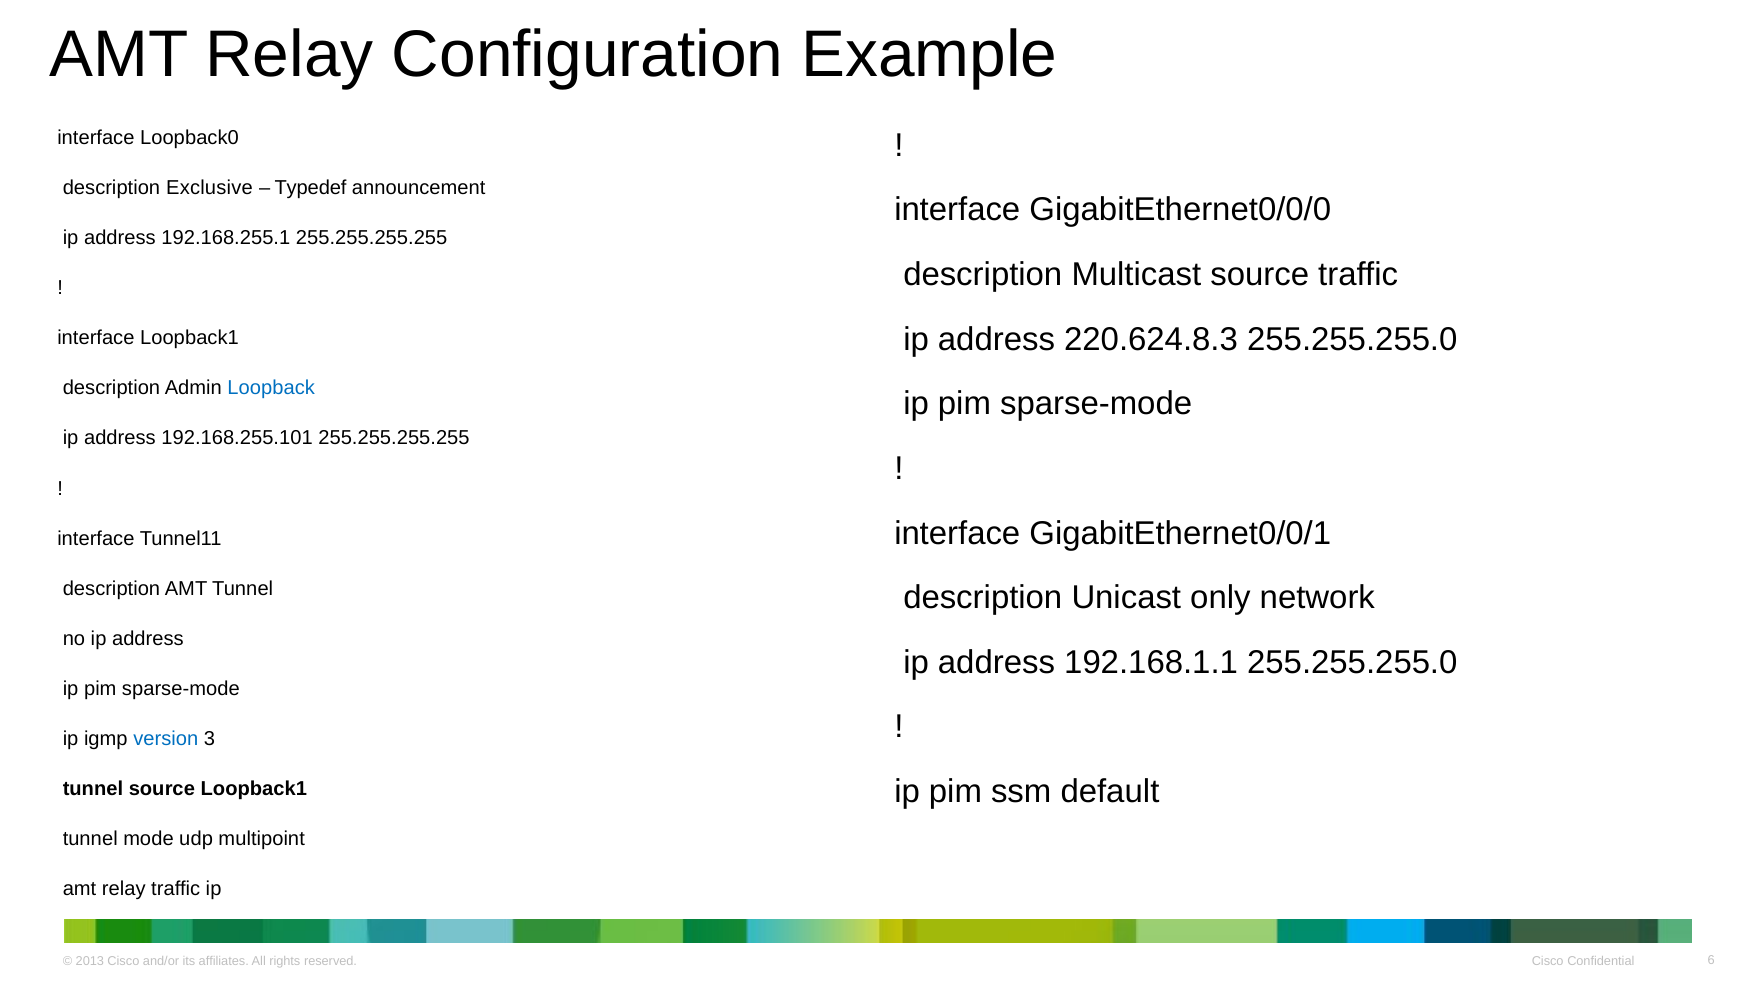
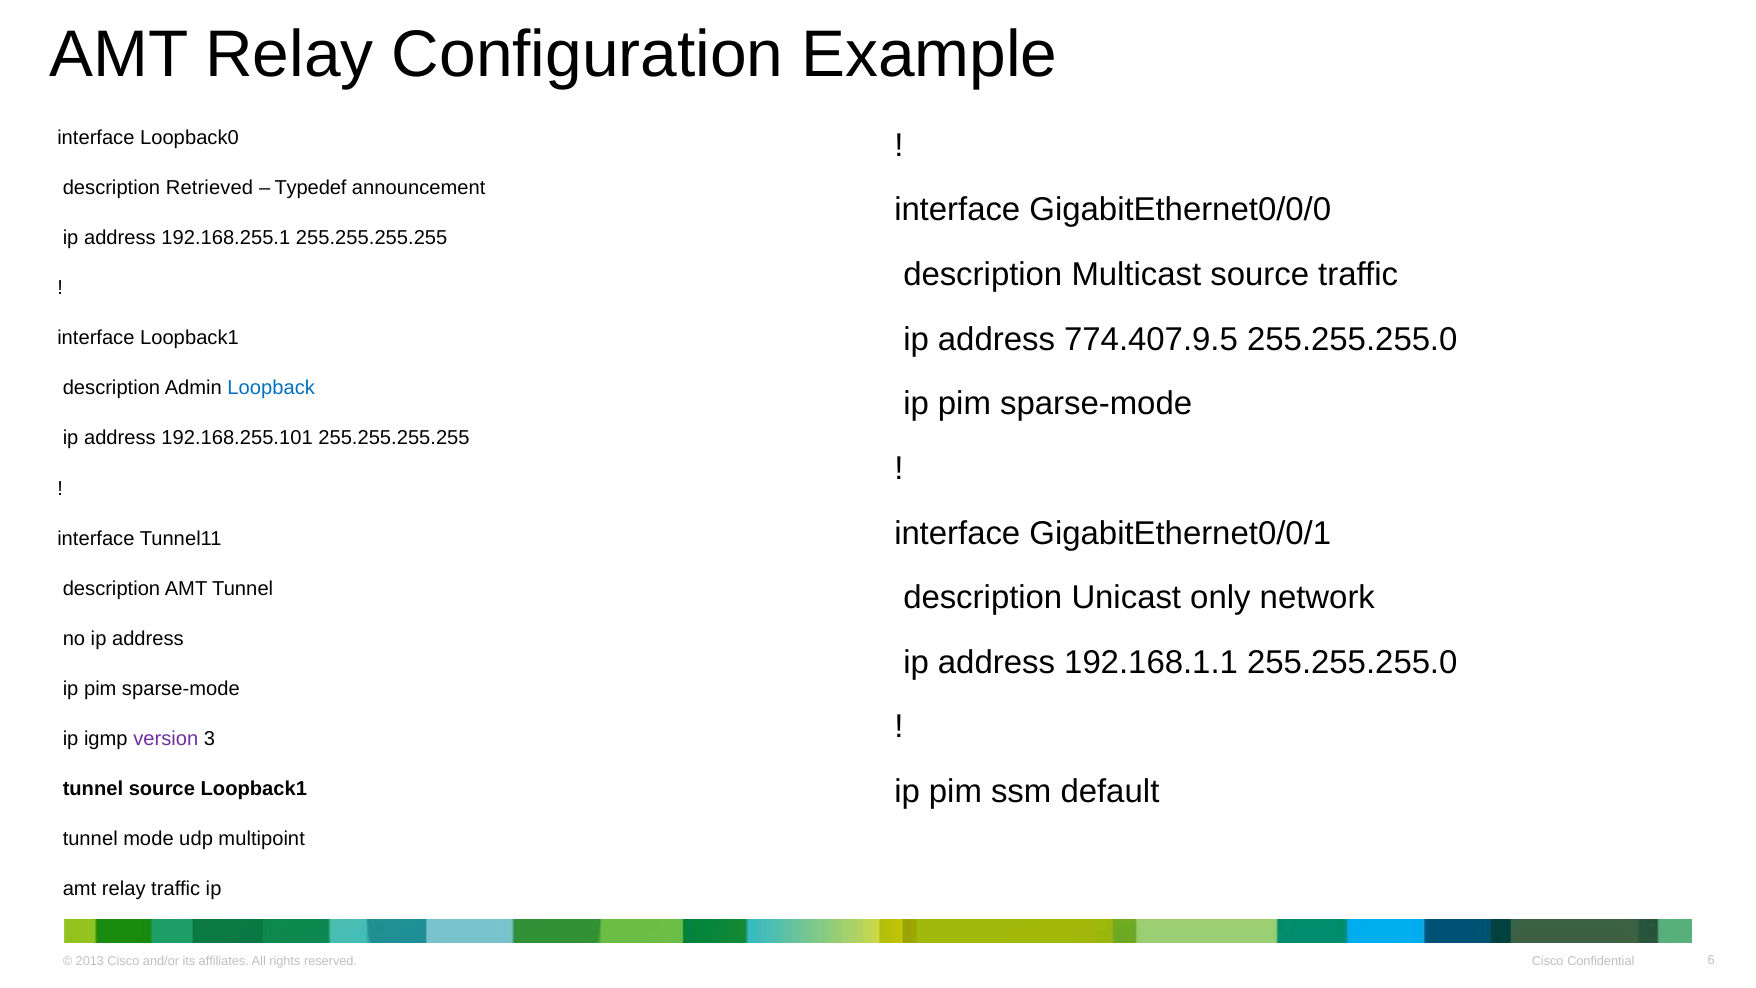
Exclusive: Exclusive -> Retrieved (209, 188)
220.624.8.3: 220.624.8.3 -> 774.407.9.5 (1151, 339)
version colour: blue -> purple (166, 739)
